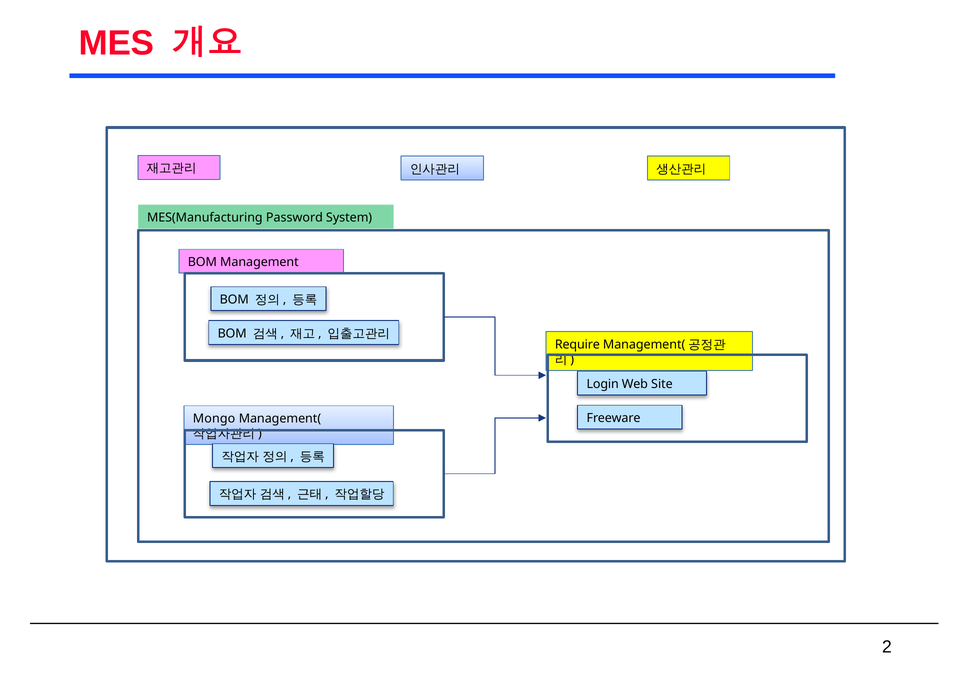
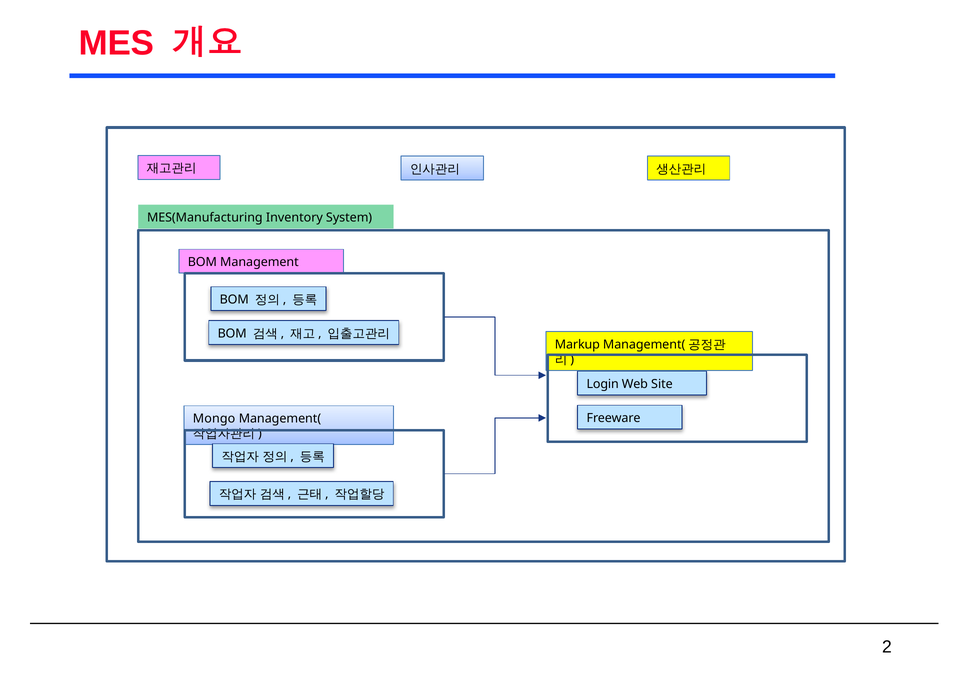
Password: Password -> Inventory (294, 217)
Require: Require -> Markup (577, 344)
